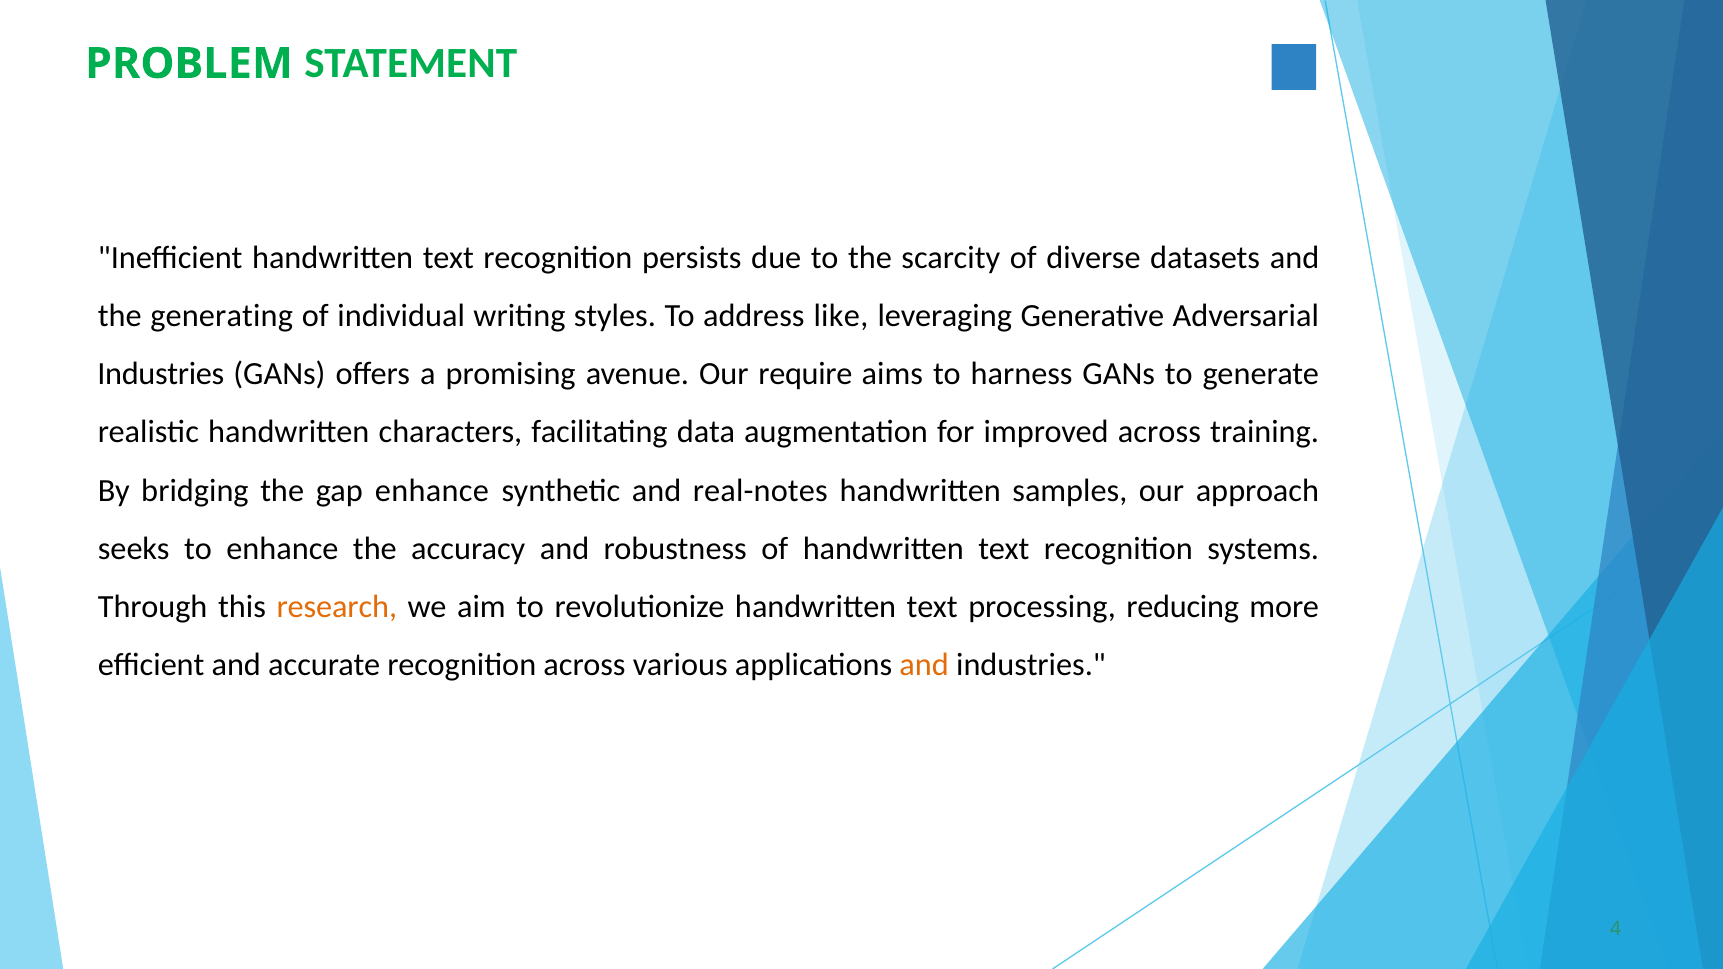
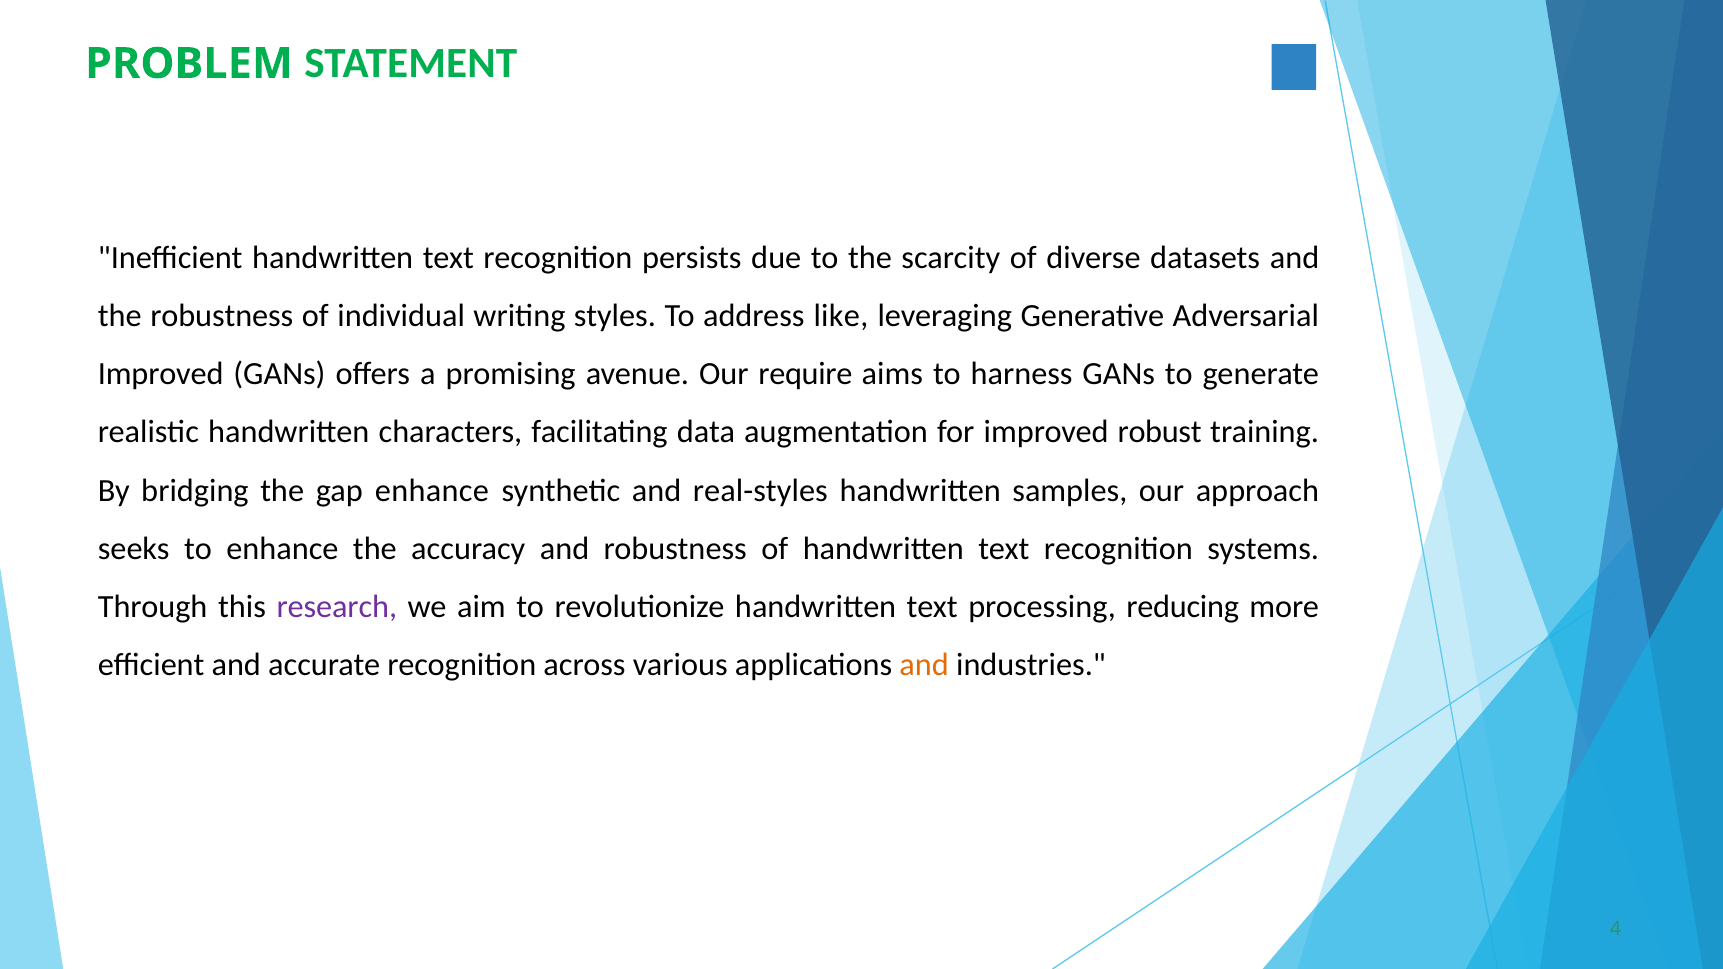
the generating: generating -> robustness (222, 316)
Industries: Industries -> Improved (161, 374)
improved across: across -> robust (1160, 432)
real-notes: real-notes -> real-styles (760, 490)
research colour: orange -> purple (337, 607)
